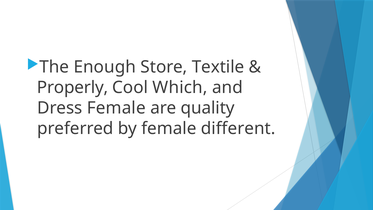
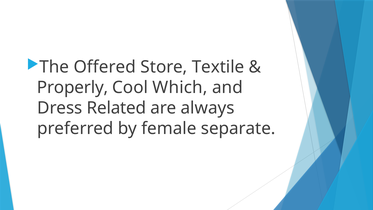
Enough: Enough -> Offered (105, 67)
Dress Female: Female -> Related (116, 108)
quality: quality -> always (208, 108)
different: different -> separate (238, 128)
